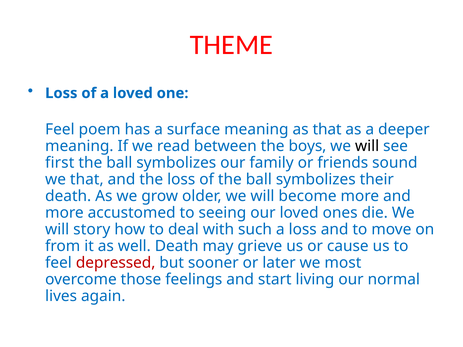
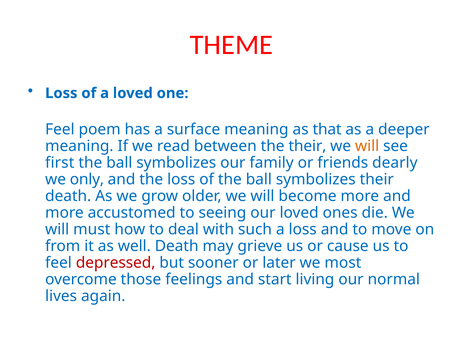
the boys: boys -> their (307, 146)
will colour: black -> orange (367, 146)
sound: sound -> dearly (395, 163)
we that: that -> only (87, 180)
story: story -> must (92, 230)
